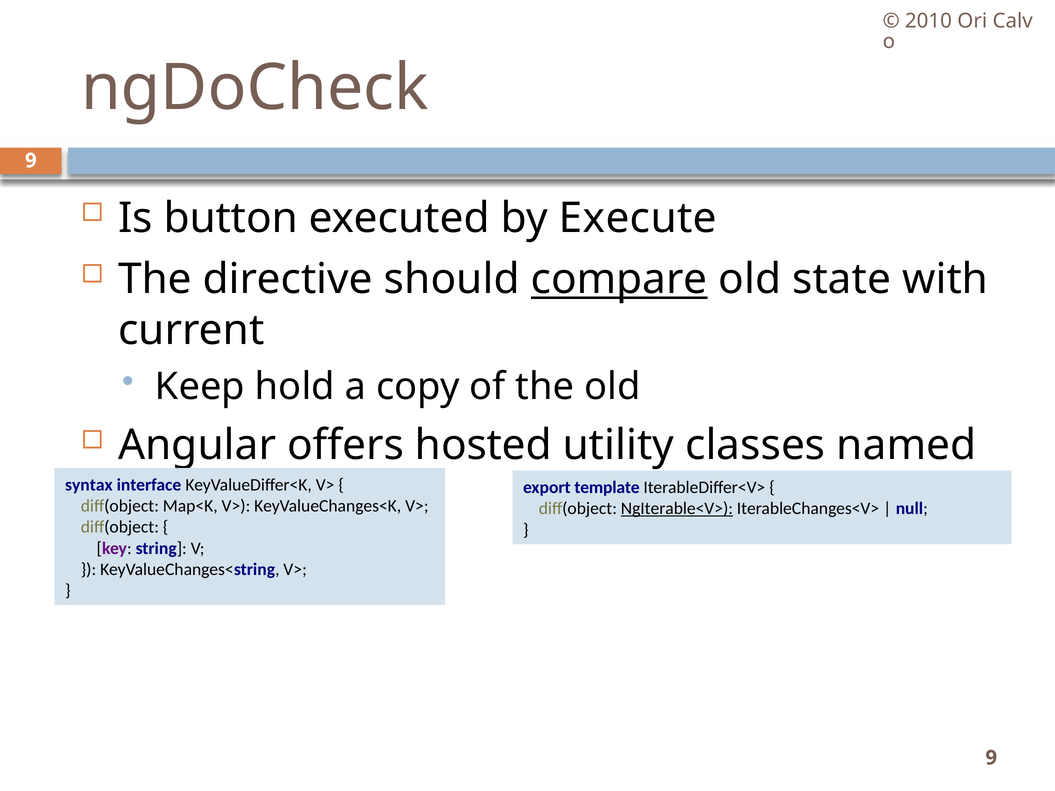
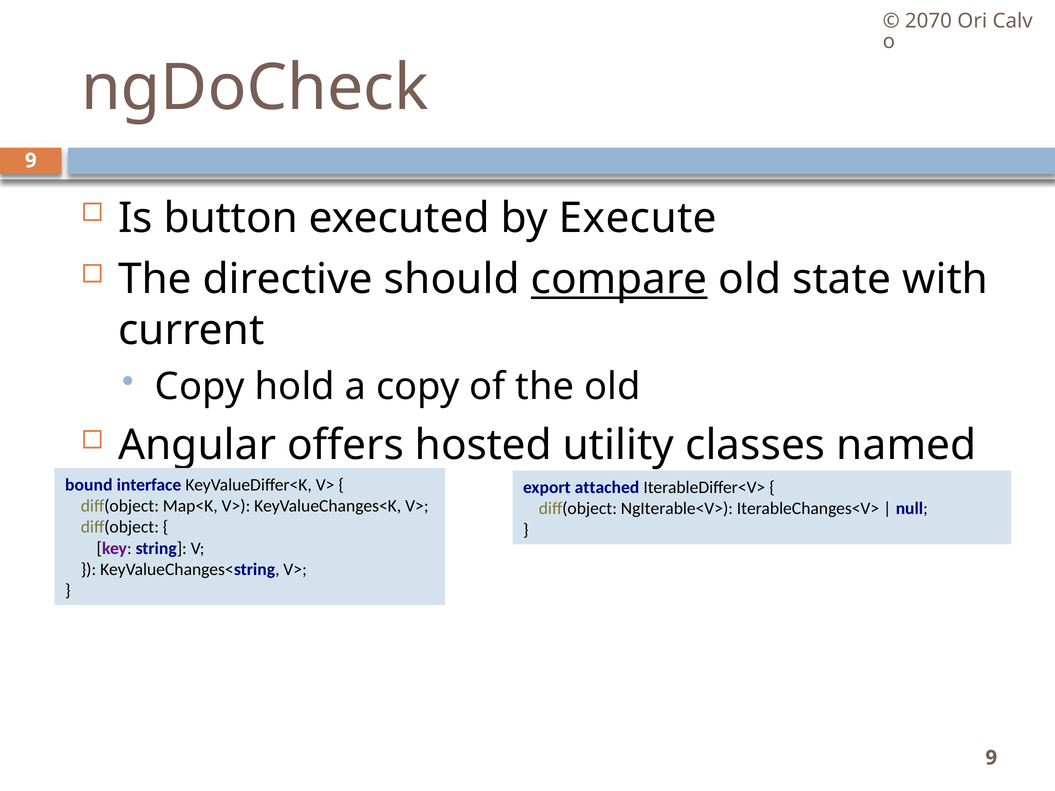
2010: 2010 -> 2070 (928, 21)
Keep: Keep -> Copy (200, 387)
syntax: syntax -> bound (89, 485)
template: template -> attached (607, 488)
NgIterable<V> underline: present -> none (677, 509)
